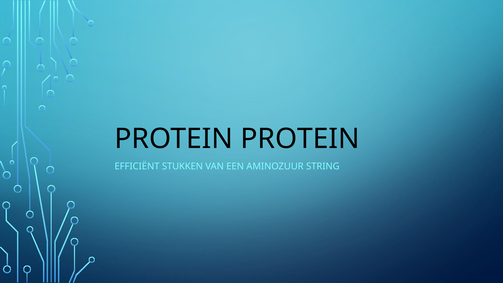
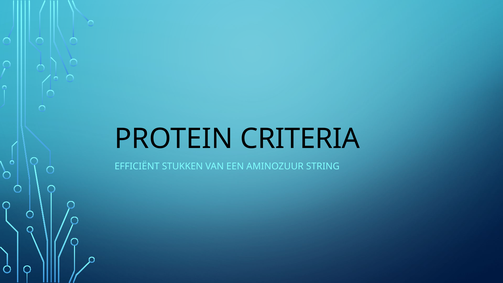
PROTEIN PROTEIN: PROTEIN -> CRITERIA (300, 139)
